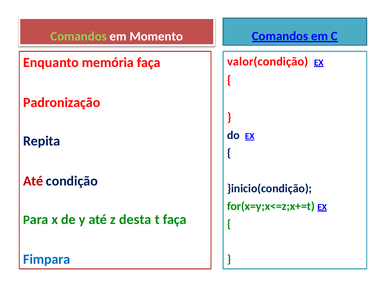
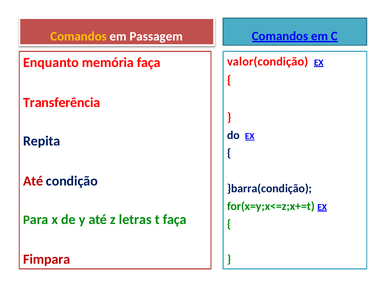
Comandos colour: light green -> yellow (79, 36)
Momento: Momento -> Passagem (156, 36)
Padronização: Padronização -> Transferência (62, 102)
}inicio(condição: }inicio(condição -> }barra(condição (269, 188)
desta: desta -> letras (135, 219)
Fimpara colour: blue -> red (47, 259)
